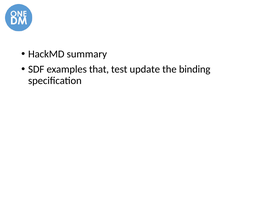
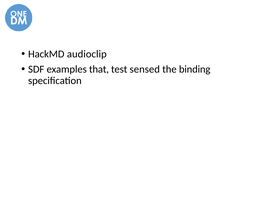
summary: summary -> audioclip (87, 54)
update: update -> sensed (145, 69)
